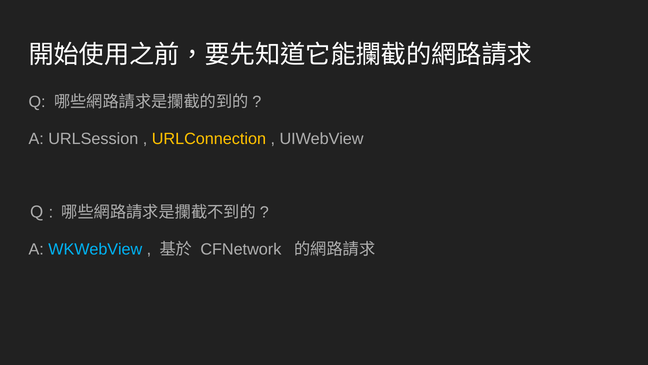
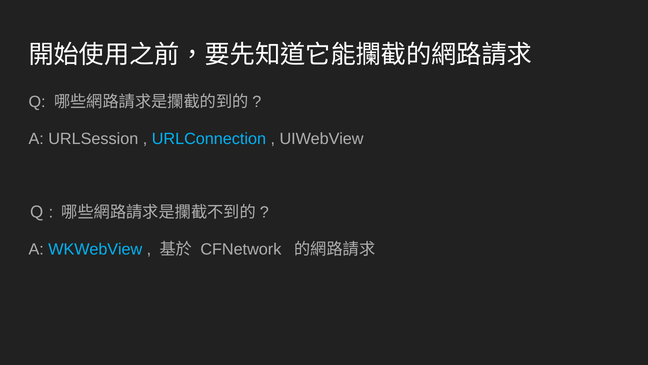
URLConnection colour: yellow -> light blue (209, 139)
